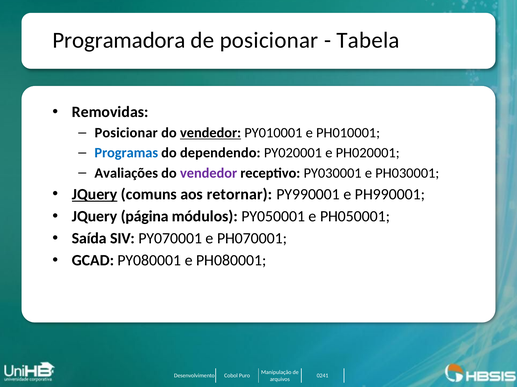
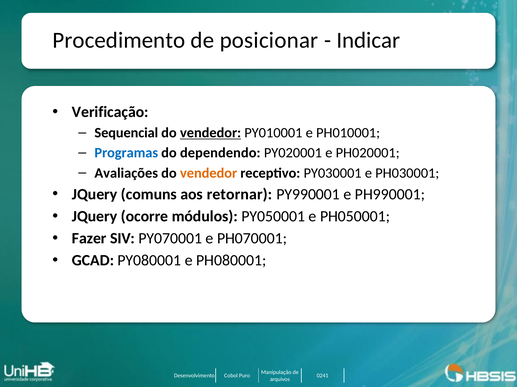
Programadora: Programadora -> Procedimento (119, 40)
Tabela: Tabela -> Indicar (368, 40)
Removidas: Removidas -> Verificação (110, 112)
Posicionar: Posicionar -> Sequencial (126, 133)
vendedor colour: purple -> orange (209, 173)
JQuery underline: present -> none (95, 195)
página: página -> ocorre (145, 217)
Saída: Saída -> Fazer (89, 239)
